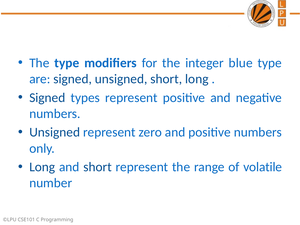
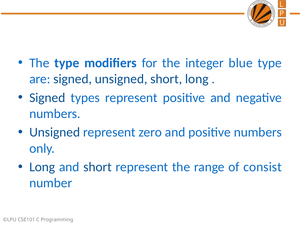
volatile: volatile -> consist (263, 167)
